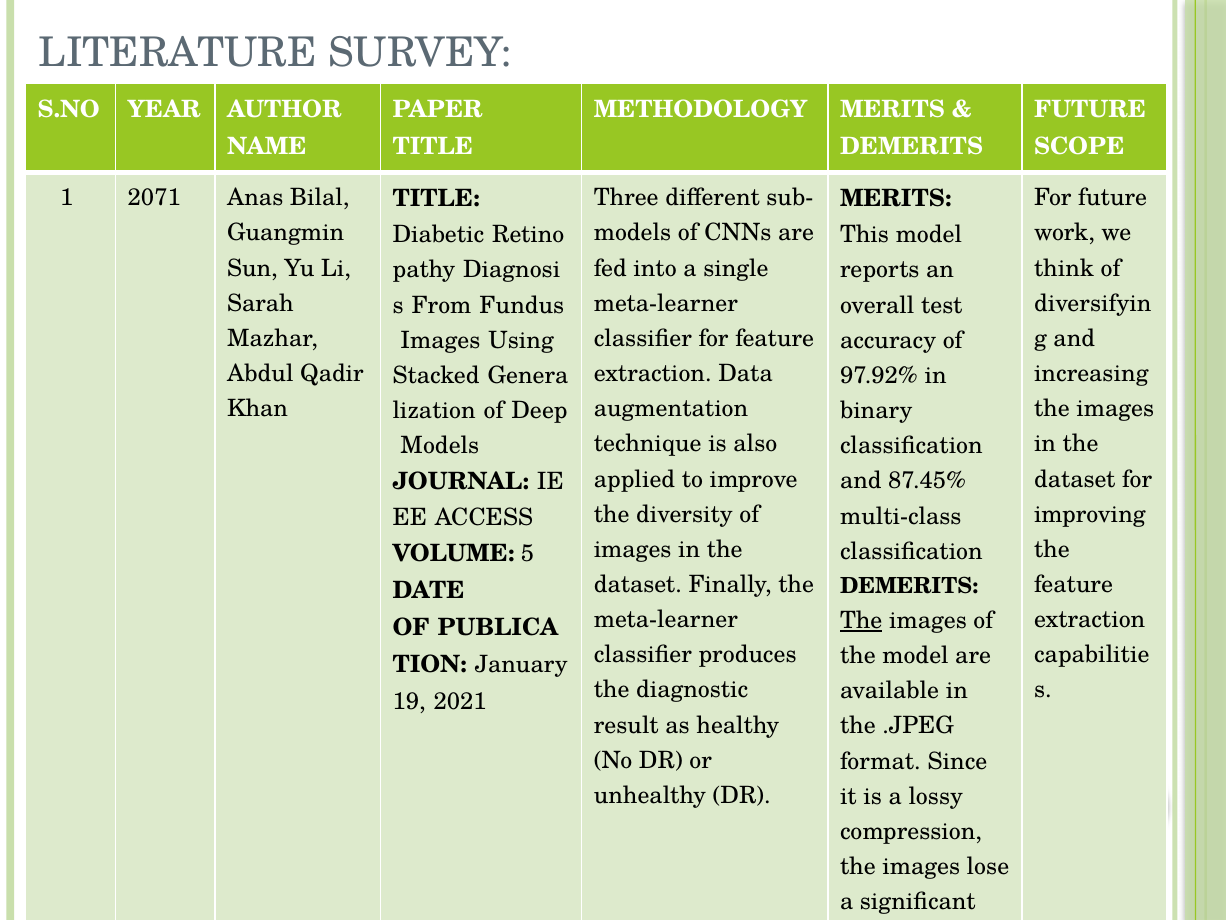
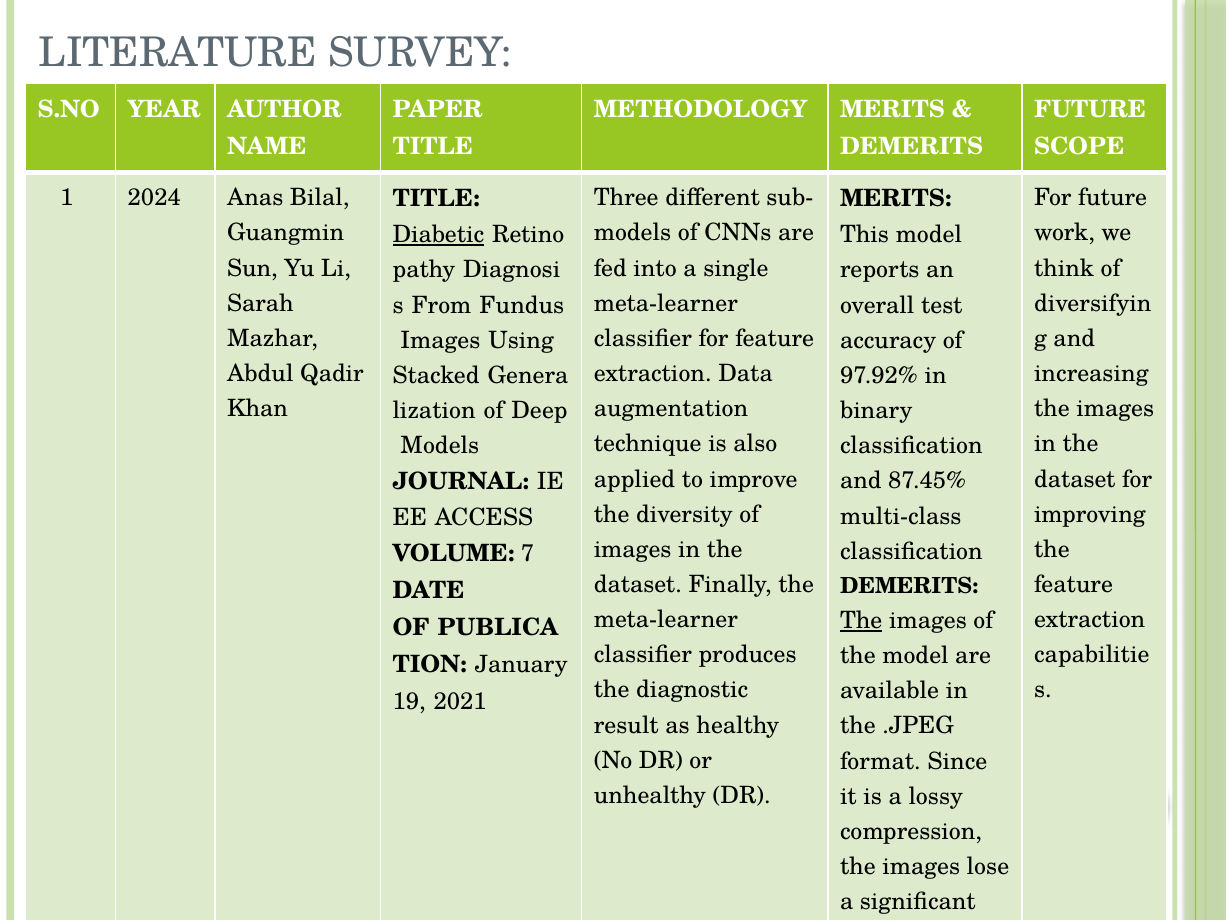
2071: 2071 -> 2024 (154, 198)
Diabetic underline: none -> present (438, 235)
5: 5 -> 7 (528, 554)
